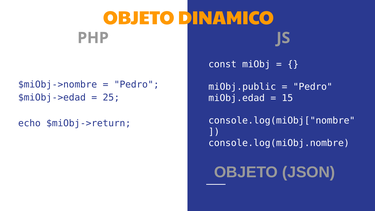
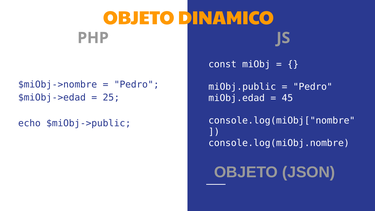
15: 15 -> 45 (287, 98)
$miObj->return: $miObj->return -> $miObj->public (89, 123)
